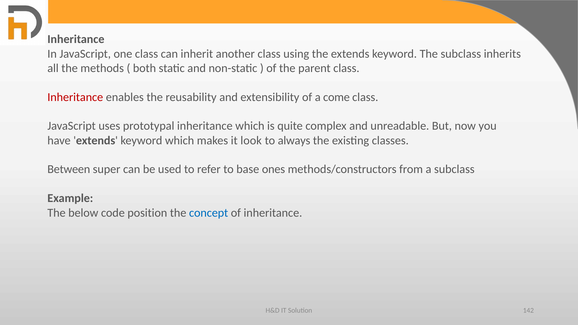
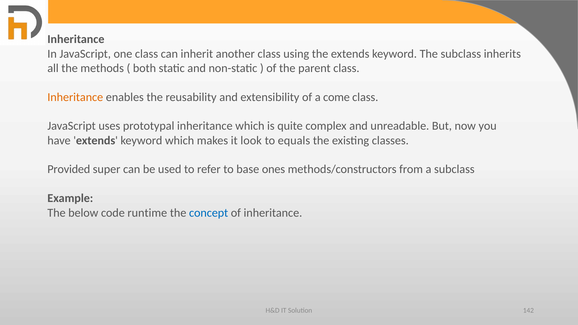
Inheritance colour: red -> orange (75, 97)
always: always -> equals (294, 140)
Between: Between -> Provided (69, 169)
position: position -> runtime (147, 213)
